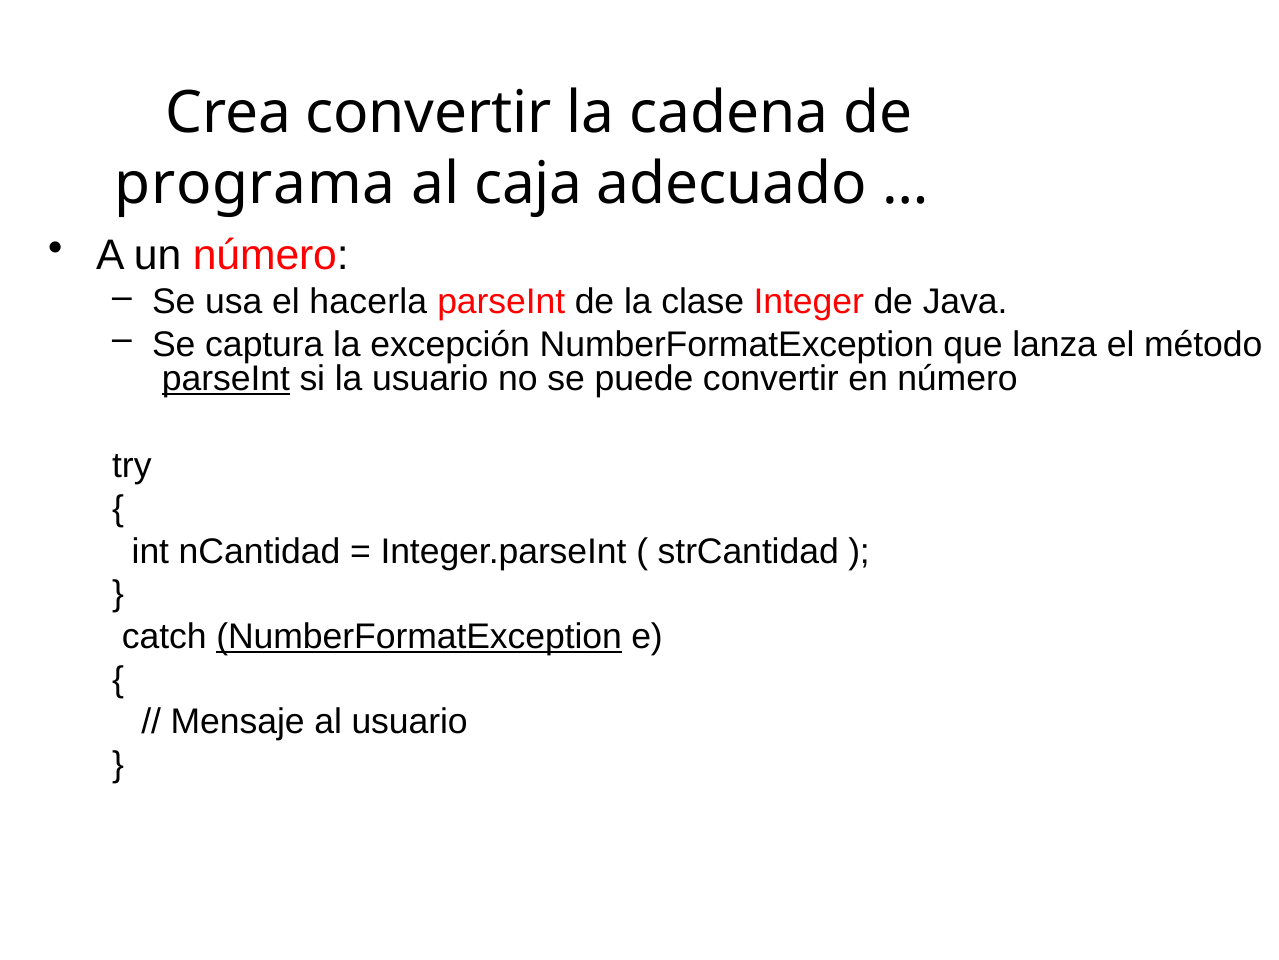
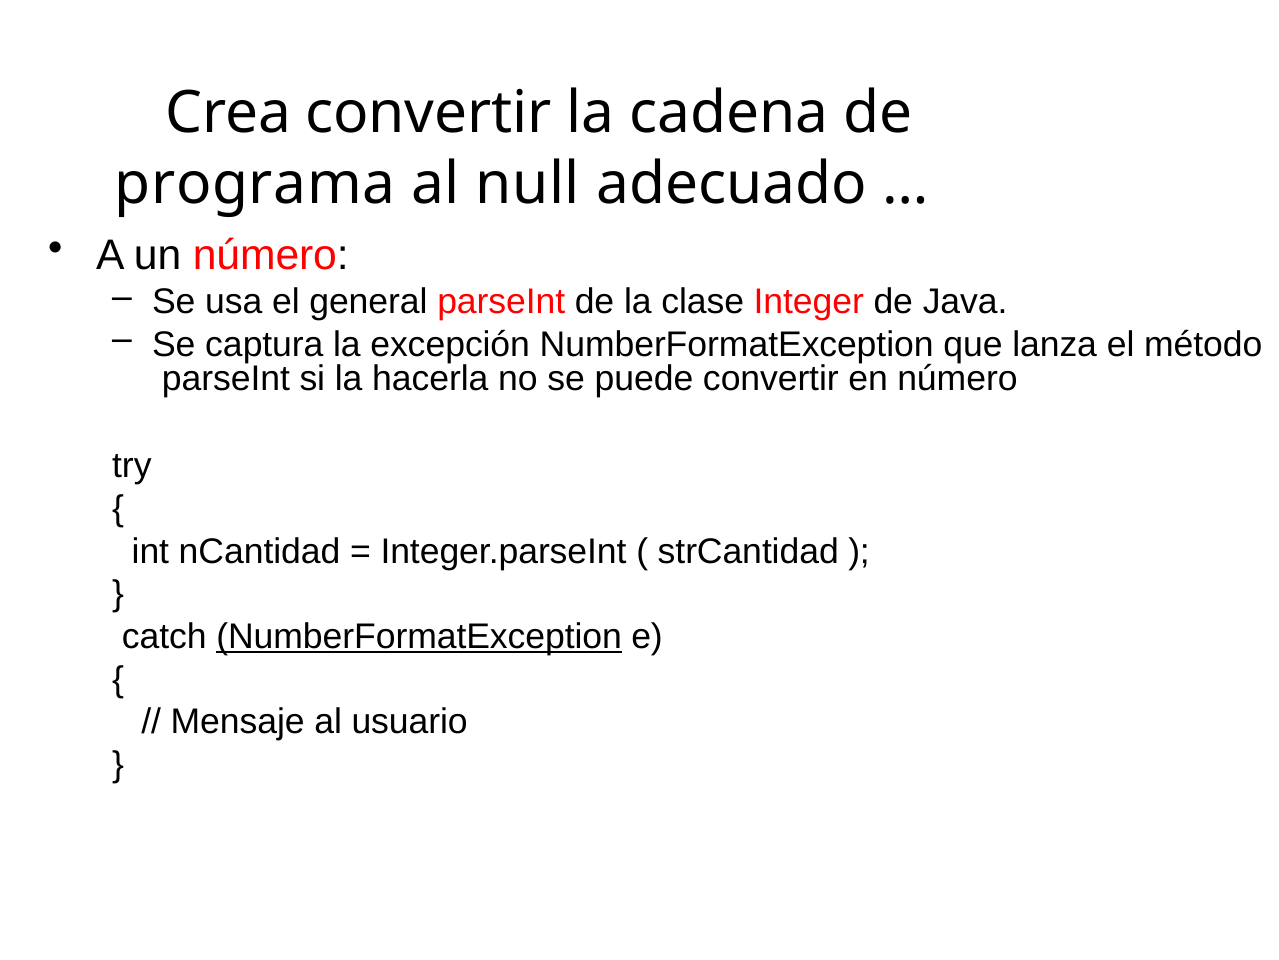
caja: caja -> null (528, 184)
hacerla: hacerla -> general (368, 302)
parseInt underline: present -> none (226, 378)
la usuario: usuario -> hacerla (430, 378)
